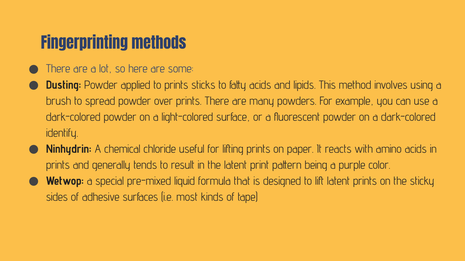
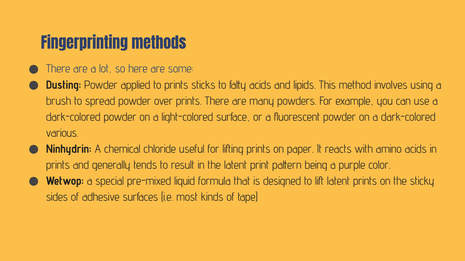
identify: identify -> various (62, 133)
